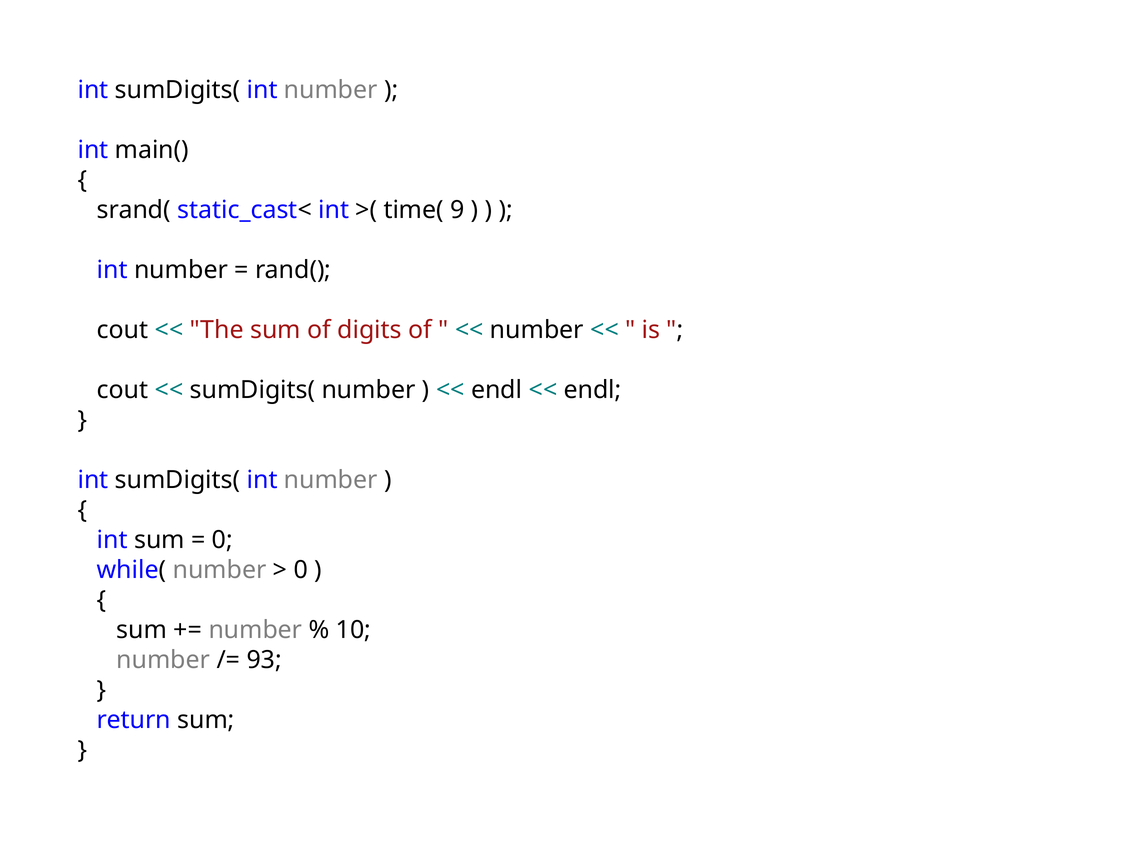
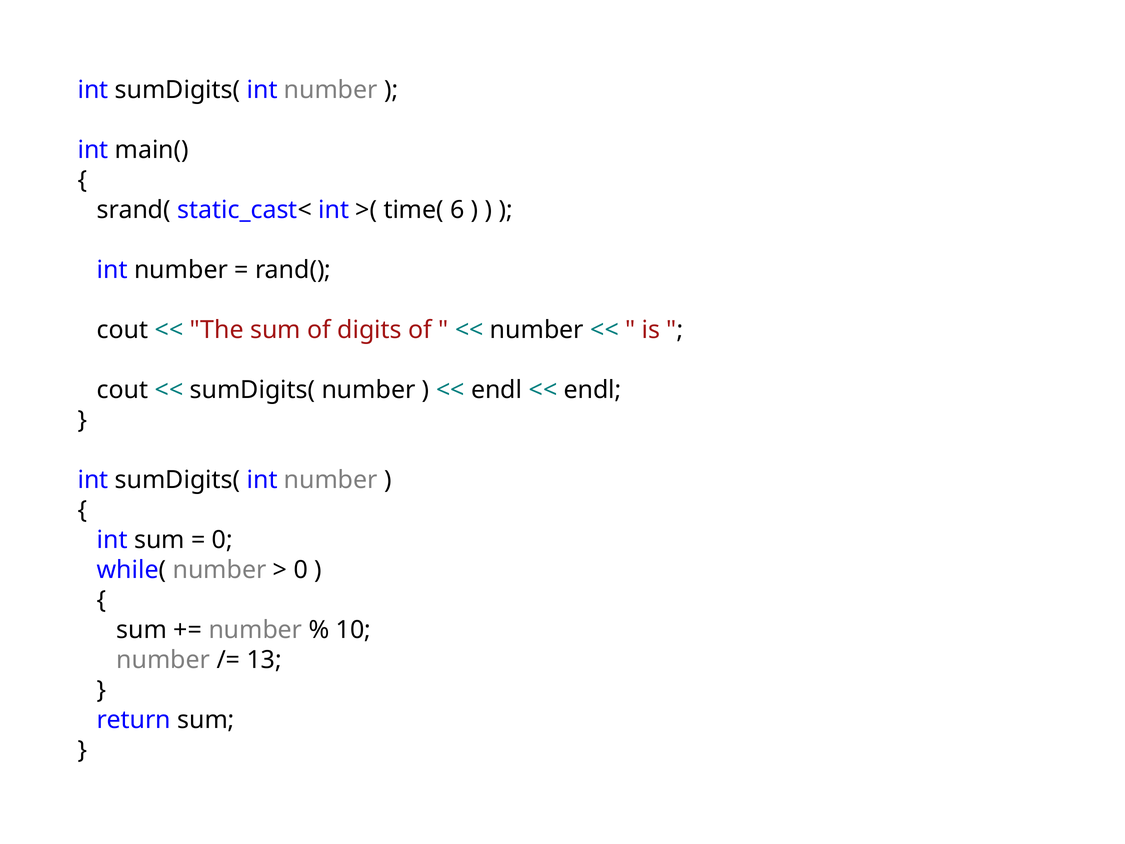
9: 9 -> 6 (457, 210)
93: 93 -> 13 (264, 660)
